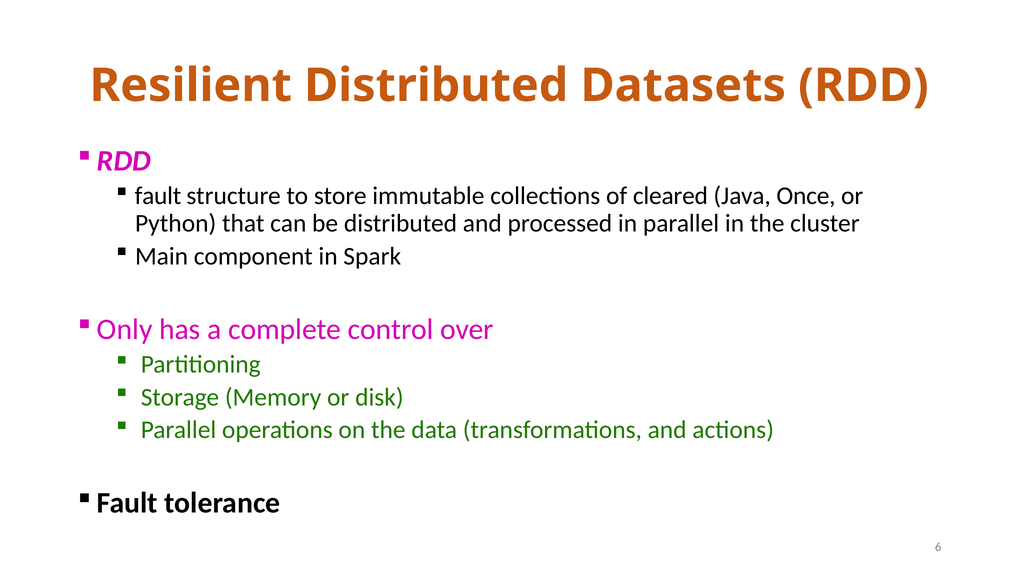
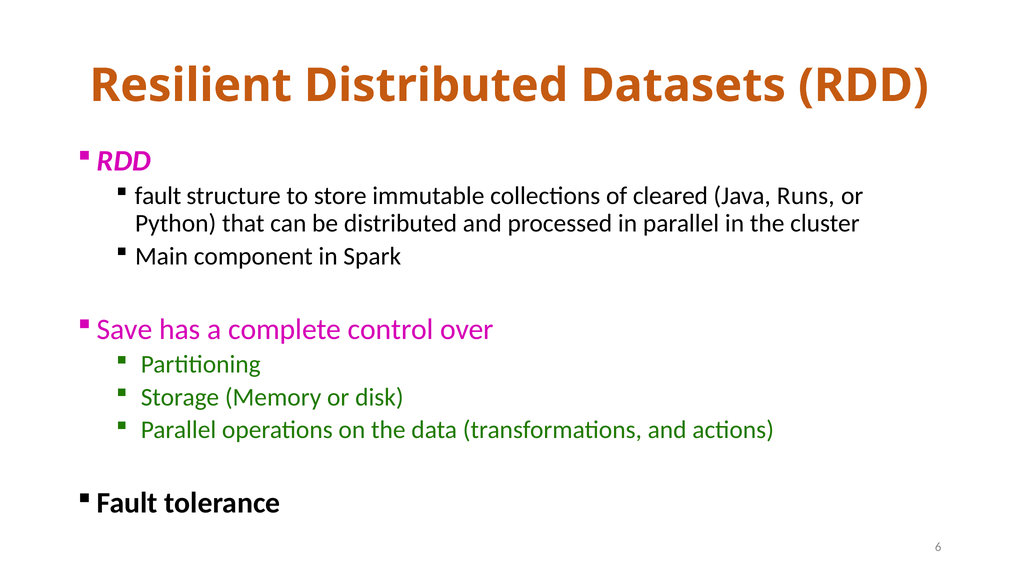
Once: Once -> Runs (806, 196)
Only: Only -> Save (125, 329)
